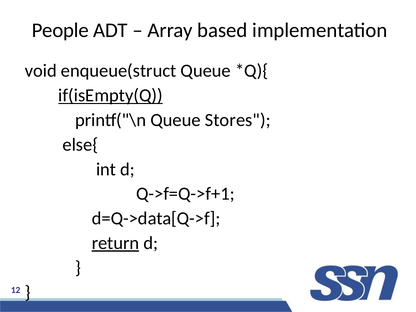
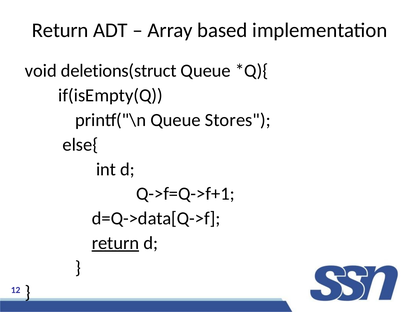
People: People -> Return (60, 30)
enqueue(struct: enqueue(struct -> deletions(struct (119, 71)
if(isEmpty(Q underline: present -> none (111, 95)
